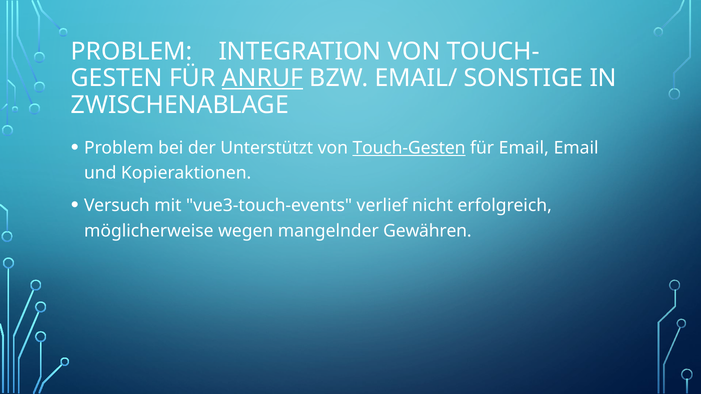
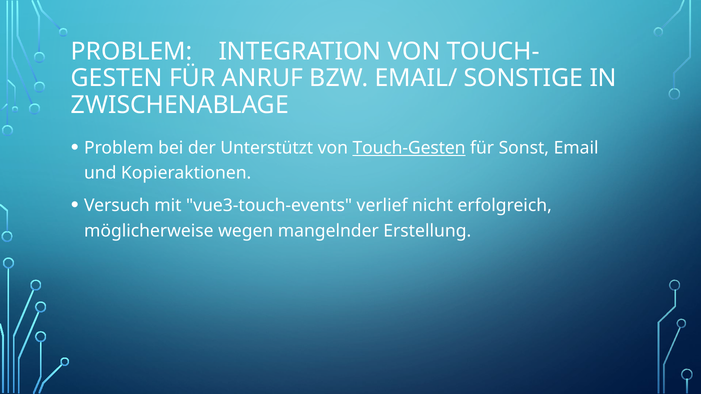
ANRUF underline: present -> none (262, 78)
für Email: Email -> Sonst (524, 148)
Gewähren: Gewähren -> Erstellung (427, 231)
